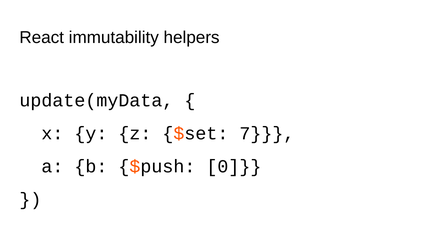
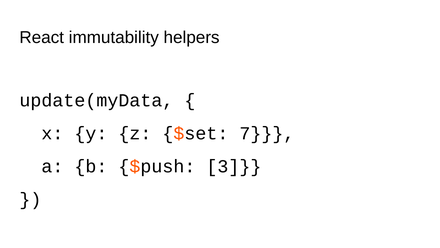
0: 0 -> 3 (234, 166)
